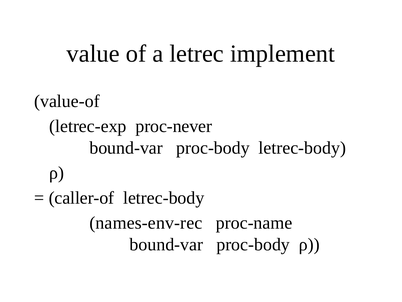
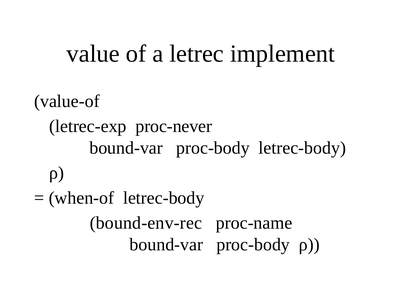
caller-of: caller-of -> when-of (81, 198)
names-env-rec: names-env-rec -> bound-env-rec (146, 223)
